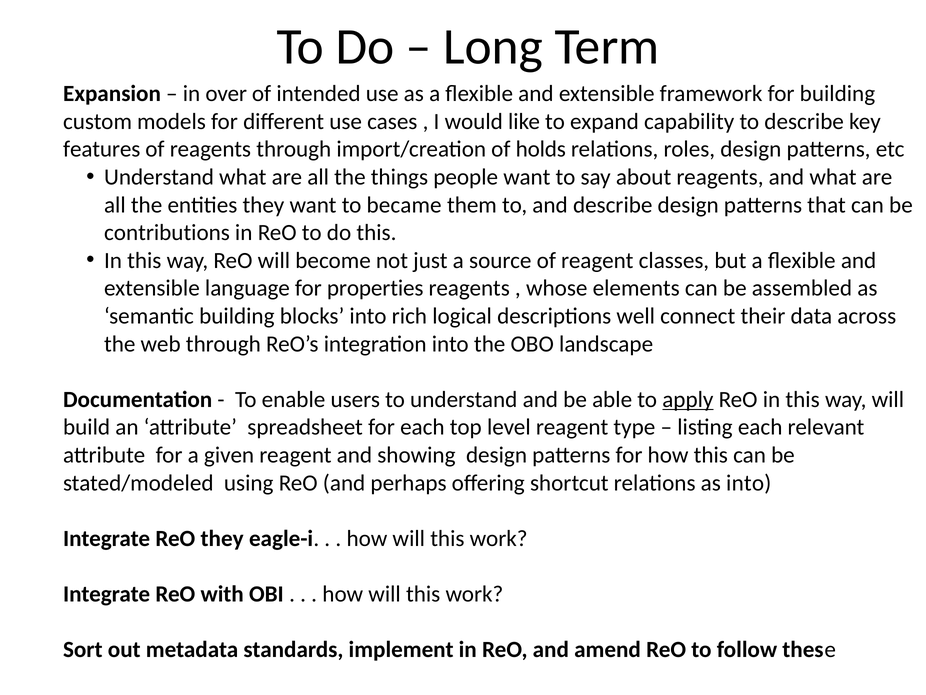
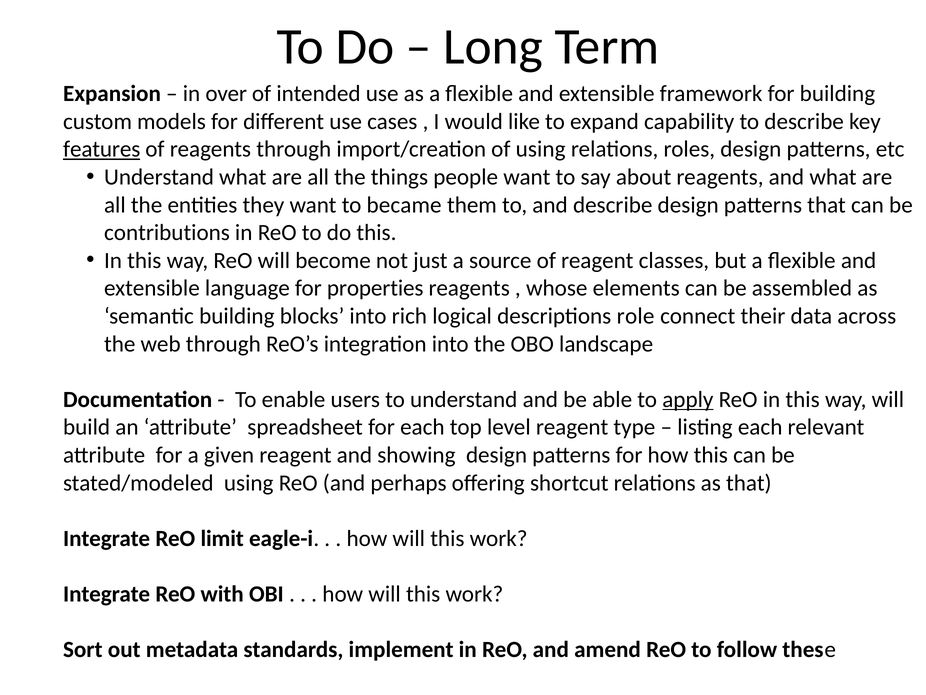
features underline: none -> present (102, 149)
of holds: holds -> using (541, 149)
well: well -> role (636, 316)
as into: into -> that (749, 483)
ReO they: they -> limit (222, 538)
